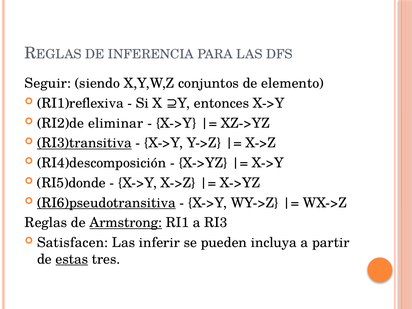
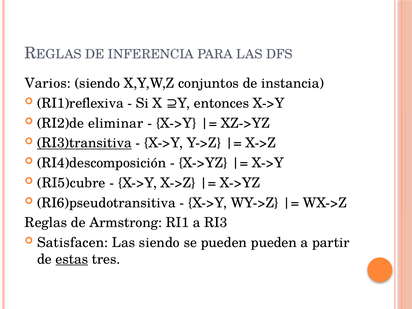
Seguir: Seguir -> Varios (48, 83)
elemento: elemento -> instancia (293, 83)
RI5)donde: RI5)donde -> RI5)cubre (71, 183)
RI6)pseudotransitiva underline: present -> none (106, 203)
Armstrong underline: present -> none (126, 223)
Las inferir: inferir -> siendo (159, 243)
pueden incluya: incluya -> pueden (274, 243)
